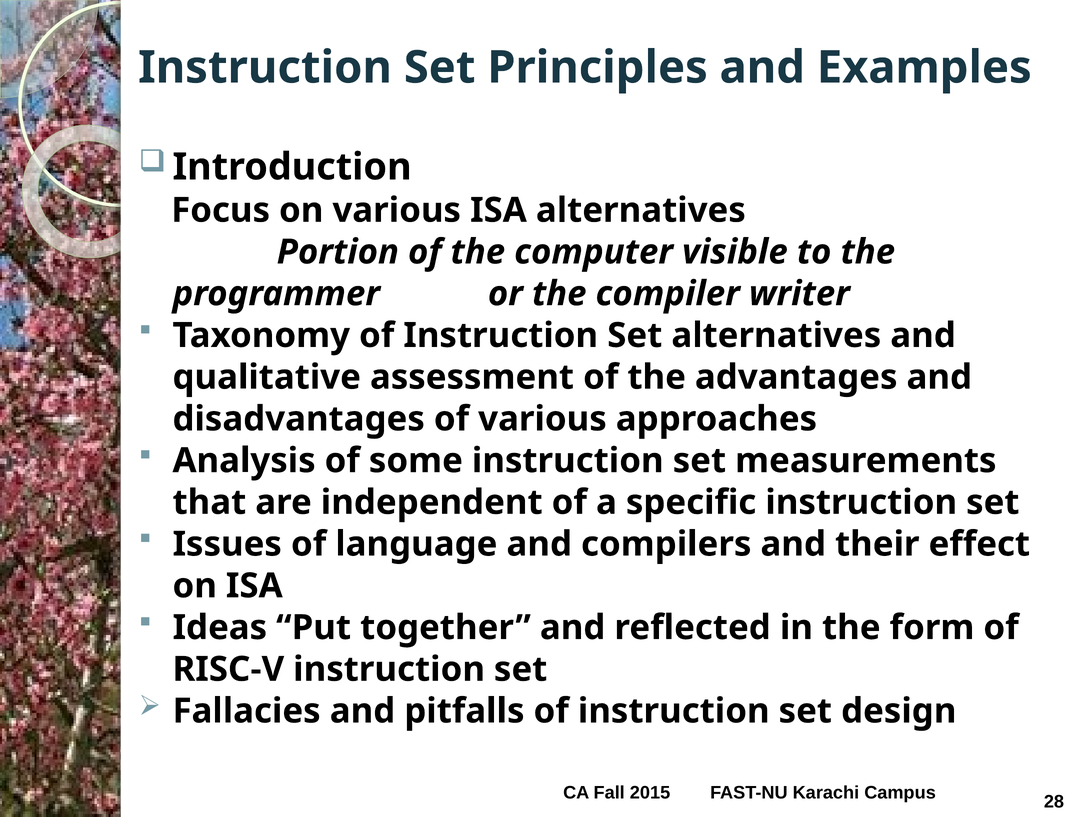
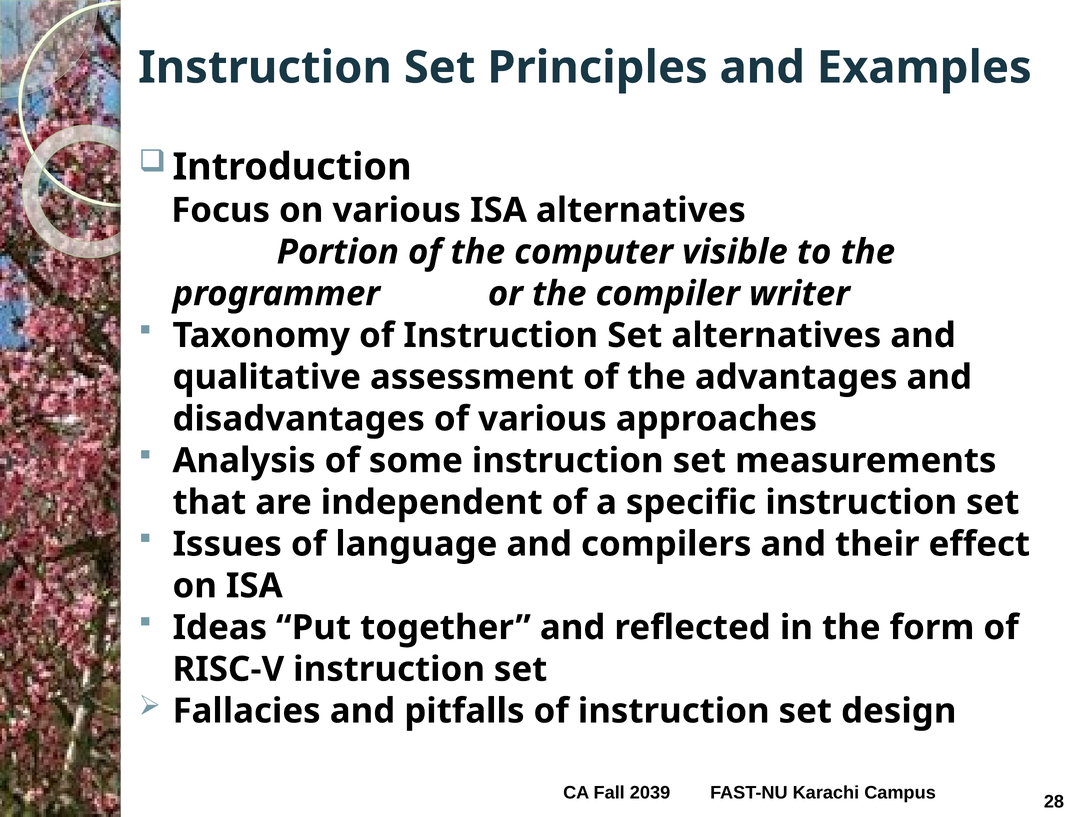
2015: 2015 -> 2039 (650, 793)
